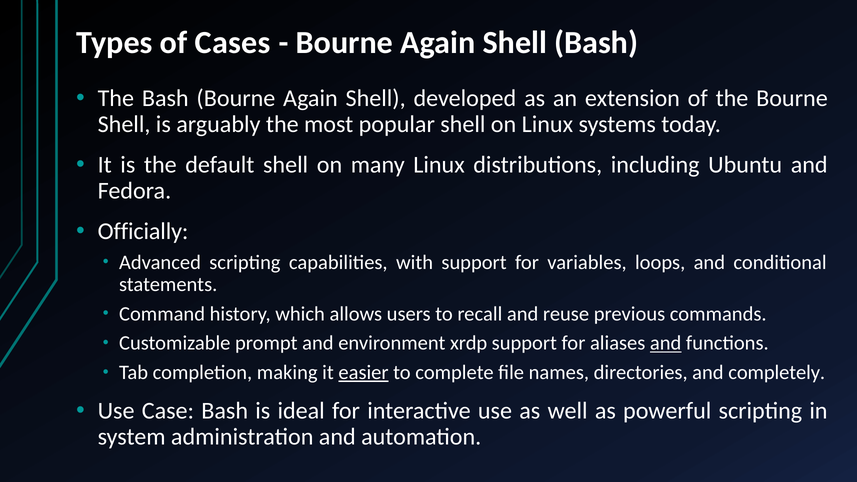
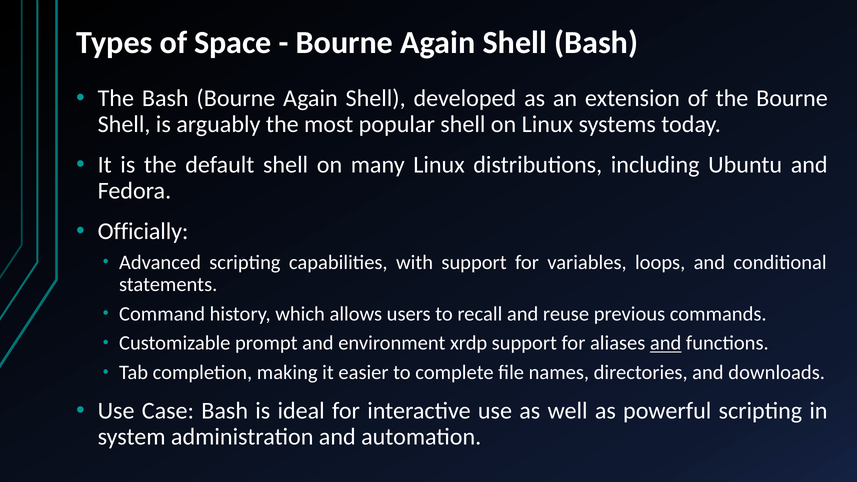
Cases: Cases -> Space (233, 42)
easier underline: present -> none (364, 372)
completely: completely -> downloads (777, 372)
